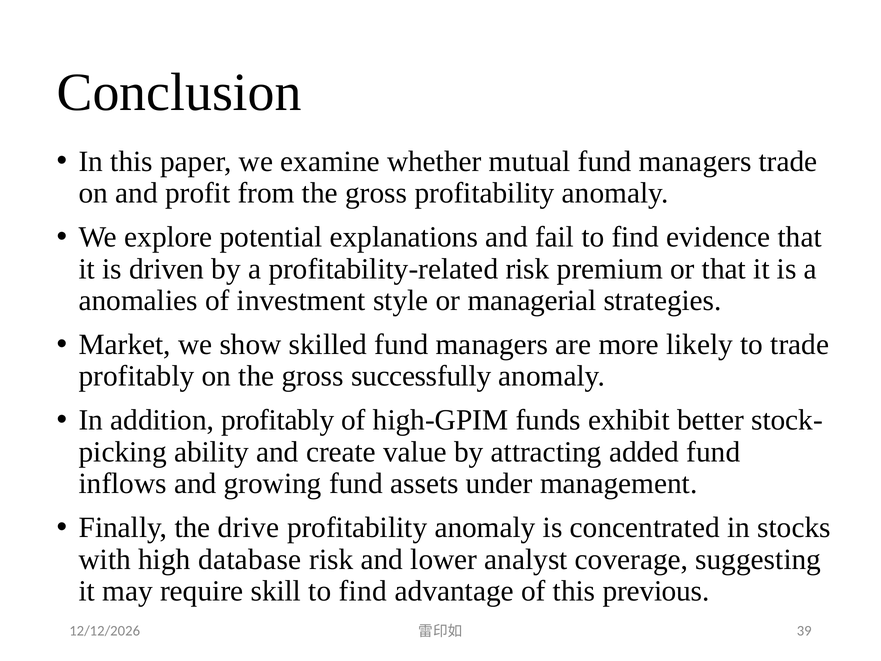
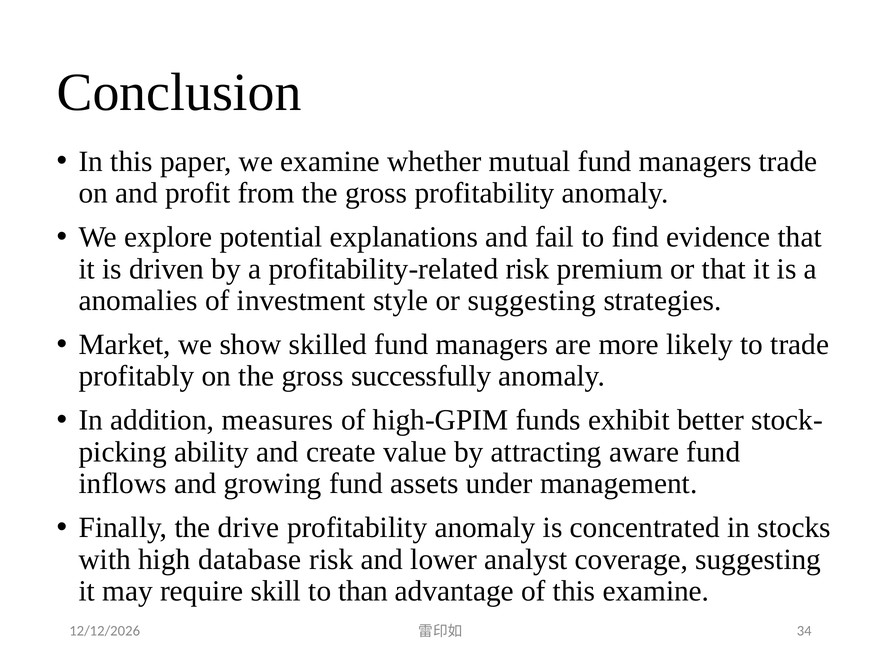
or managerial: managerial -> suggesting (532, 300)
addition profitably: profitably -> measures (277, 420)
added: added -> aware (644, 452)
skill to find: find -> than (363, 591)
this previous: previous -> examine (656, 591)
39: 39 -> 34 (804, 631)
